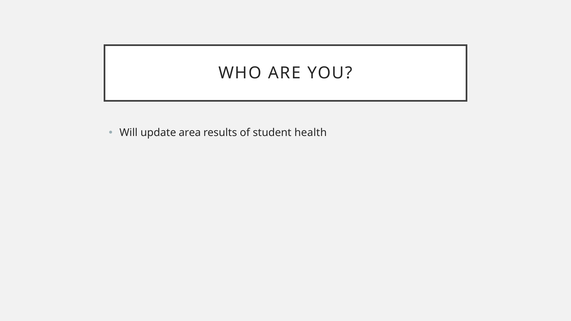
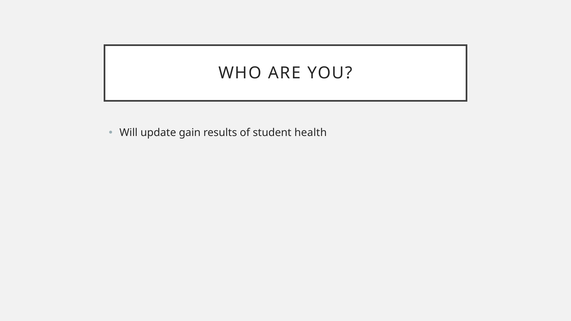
area: area -> gain (190, 133)
